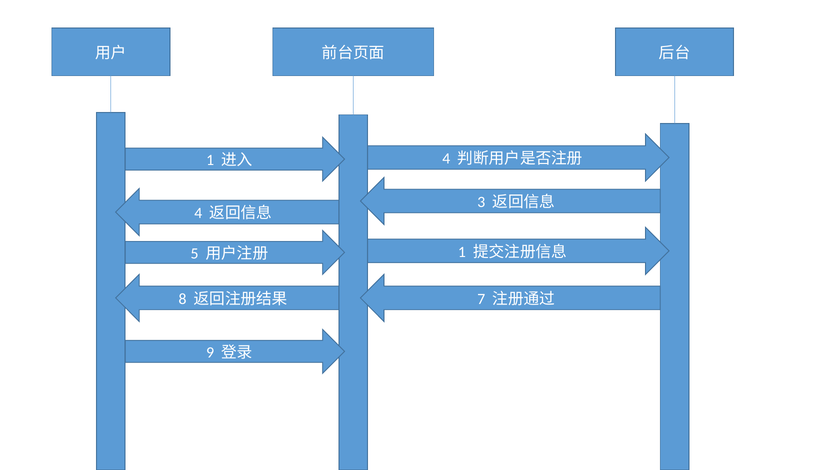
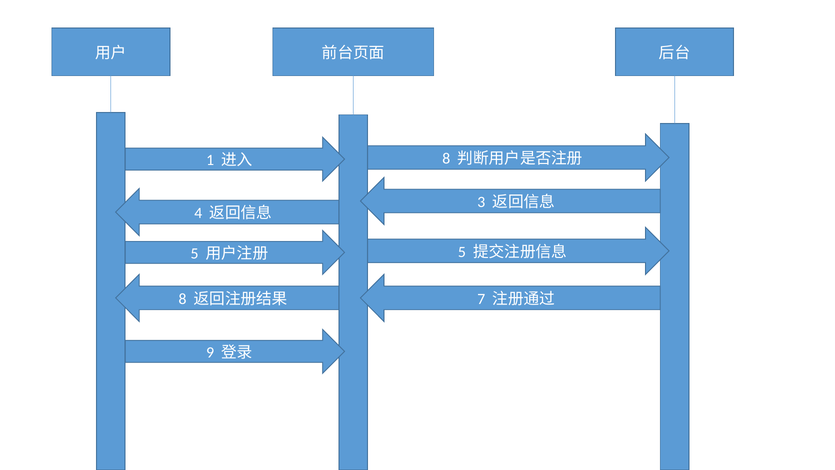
4: 4 -> 8 (446, 159)
1: 1 -> 5 (462, 252)
